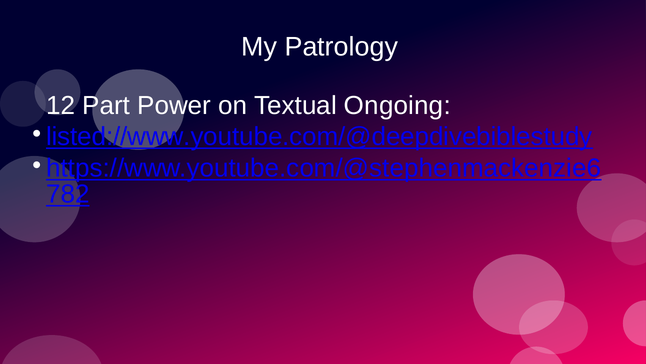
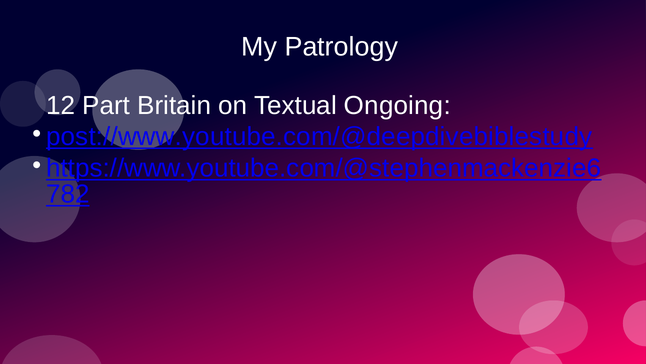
Power: Power -> Britain (174, 105)
listed://www.youtube.com/@deepdivebiblestudy: listed://www.youtube.com/@deepdivebiblestudy -> post://www.youtube.com/@deepdivebiblestudy (319, 137)
